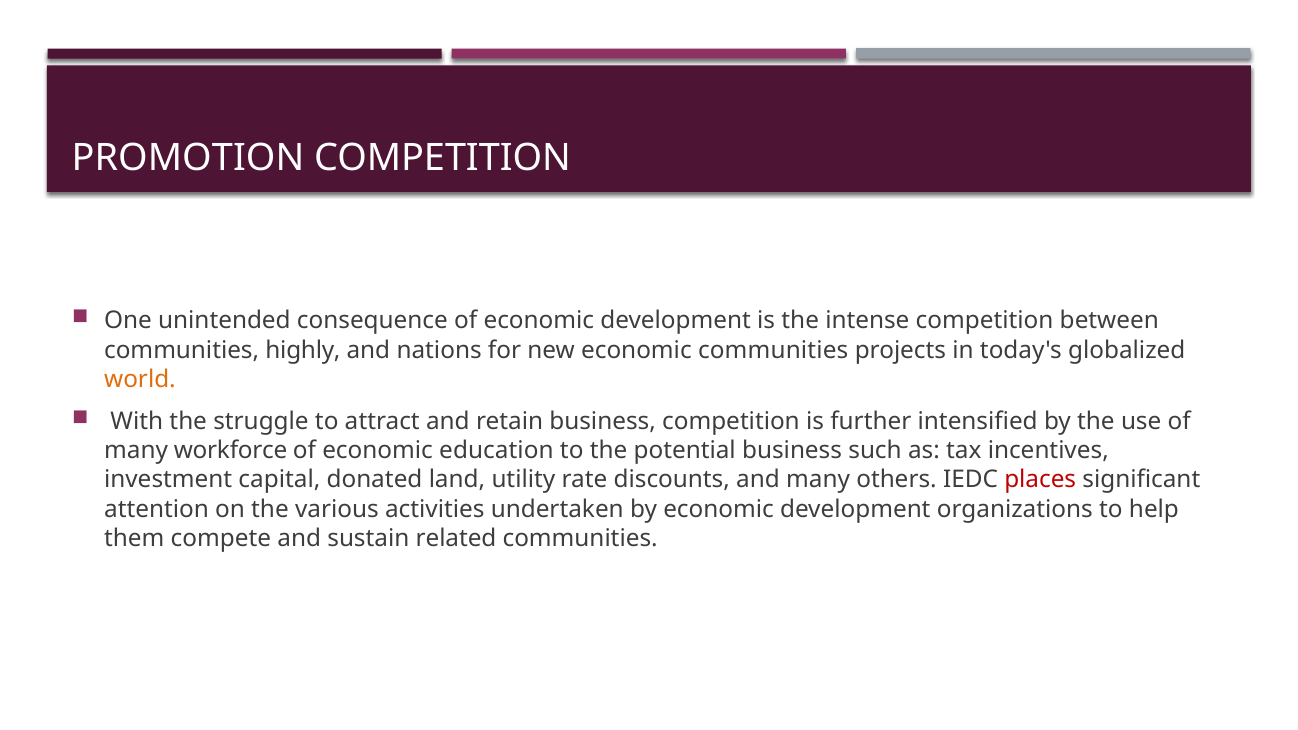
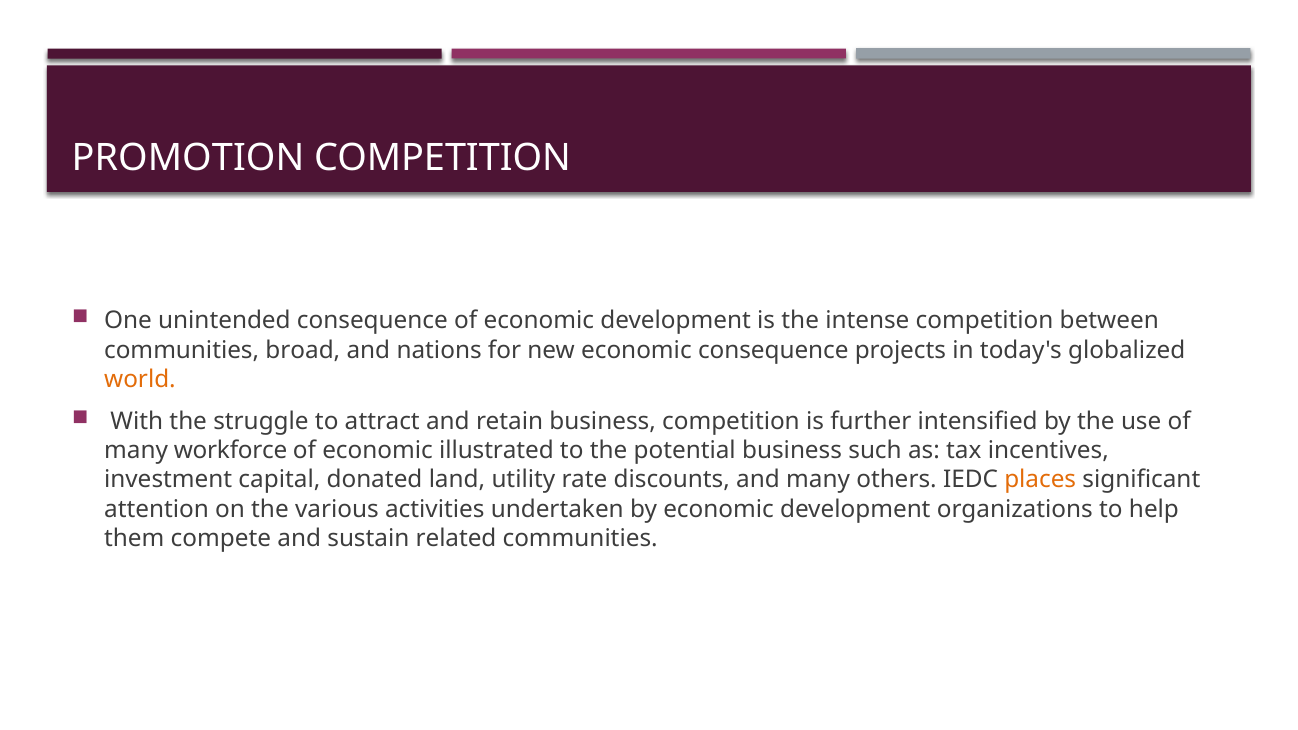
highly: highly -> broad (303, 350)
economic communities: communities -> consequence (773, 350)
education: education -> illustrated (496, 451)
places colour: red -> orange (1040, 480)
